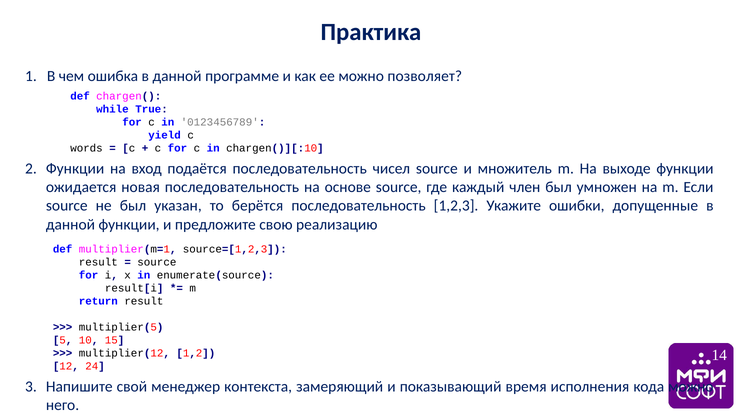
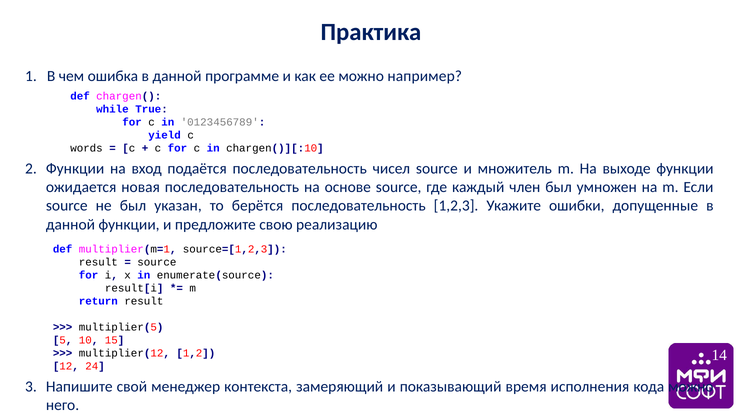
позволяет: позволяет -> например (425, 76)
